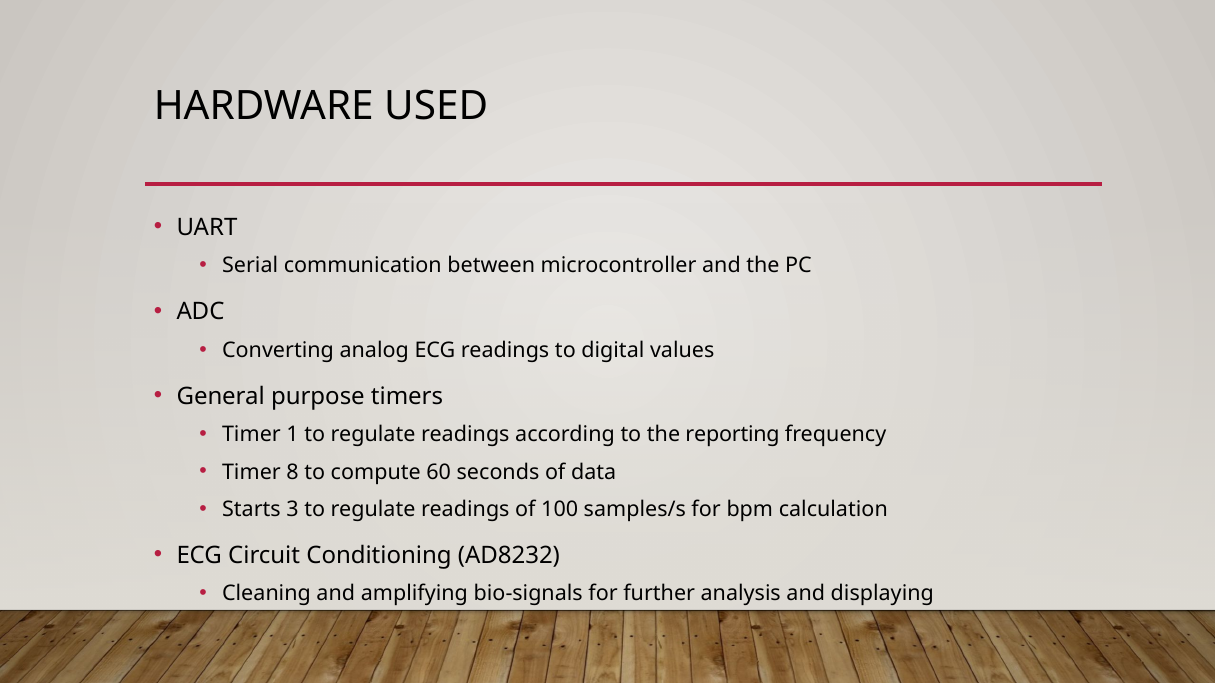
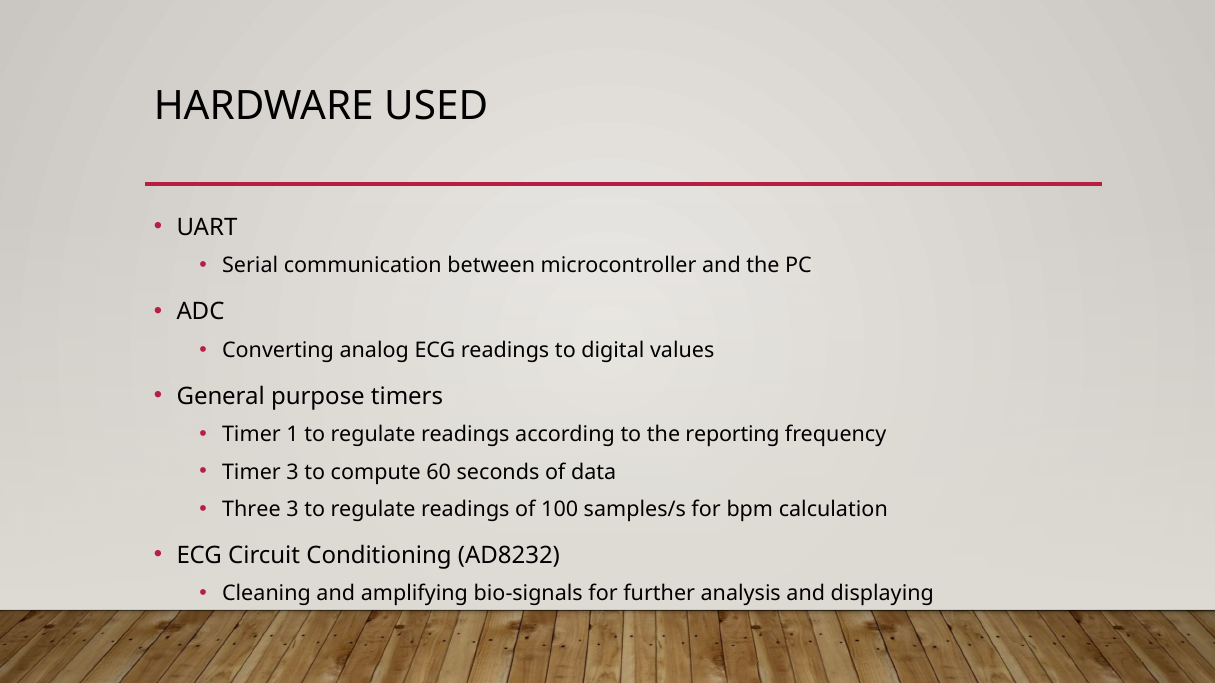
Timer 8: 8 -> 3 (293, 472)
Starts: Starts -> Three (251, 510)
